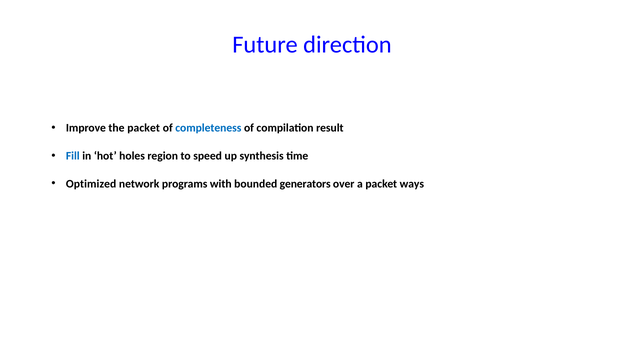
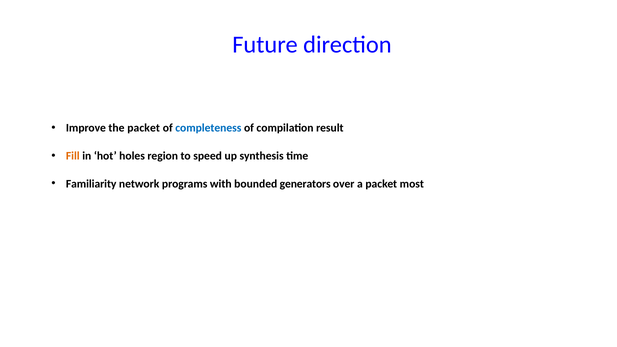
Fill colour: blue -> orange (73, 156)
Optimized: Optimized -> Familiarity (91, 184)
ways: ways -> most (412, 184)
